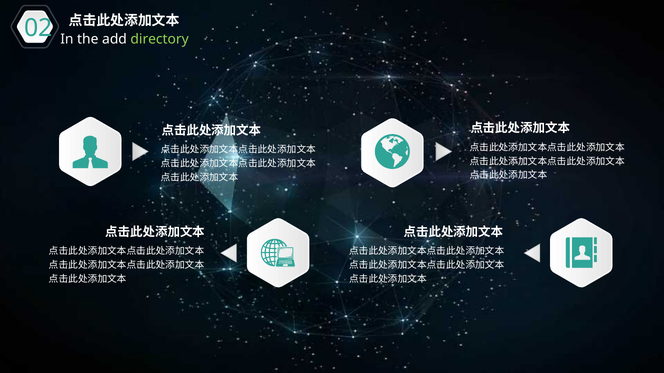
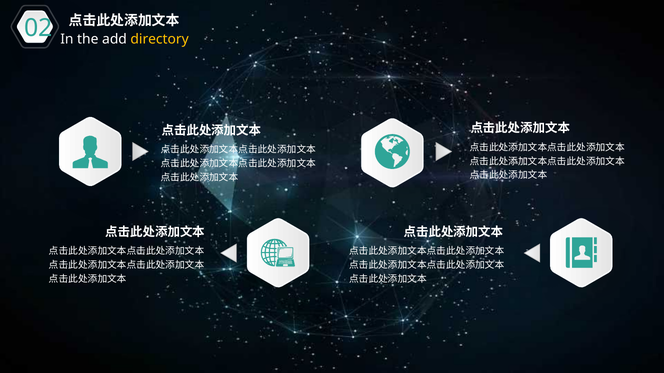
directory colour: light green -> yellow (160, 39)
